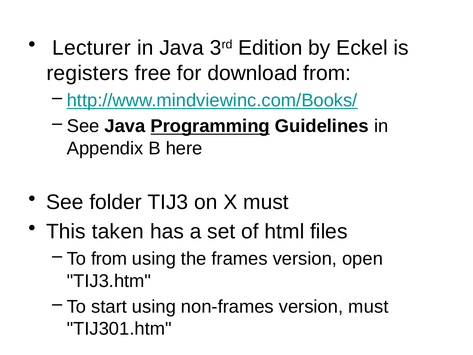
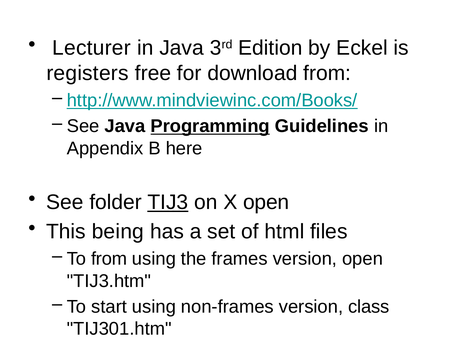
TIJ3 underline: none -> present (168, 202)
X must: must -> open (266, 202)
taken: taken -> being (118, 231)
version must: must -> class (369, 307)
